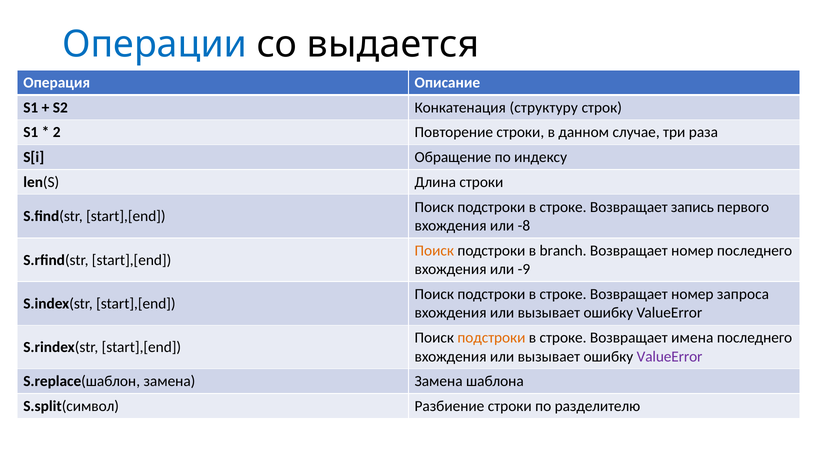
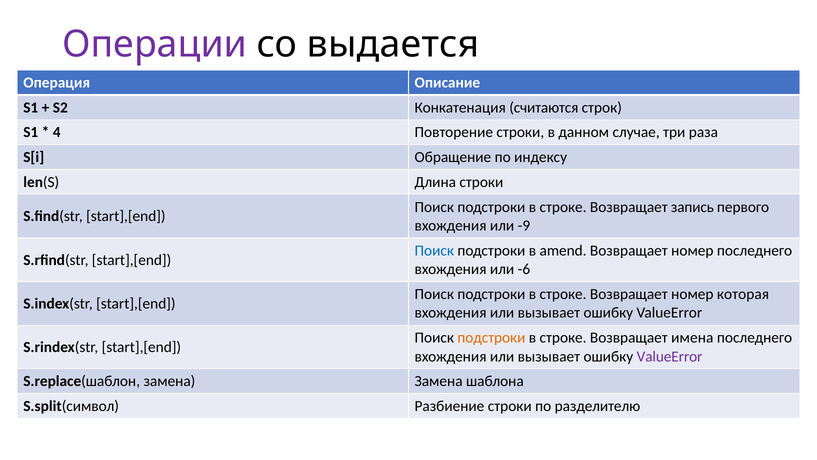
Операции colour: blue -> purple (155, 44)
структуру: структуру -> считаются (544, 107)
2: 2 -> 4 (57, 132)
-8: -8 -> -9 (524, 225)
Поиск colour: orange -> blue (434, 250)
branch: branch -> amend (563, 250)
-9: -9 -> -6 (524, 269)
запроса: запроса -> которая (743, 294)
